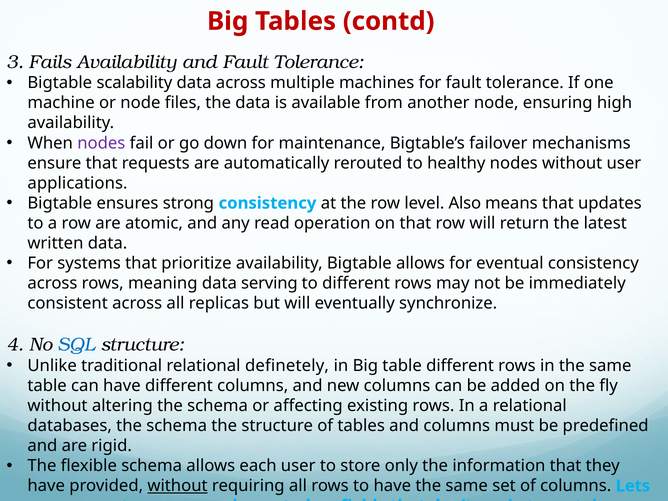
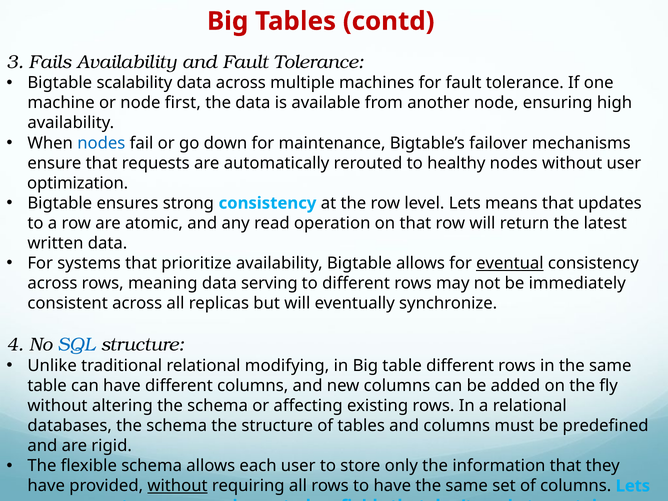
files: files -> first (183, 103)
nodes colour: purple -> blue (101, 143)
applications: applications -> optimization (78, 183)
level Also: Also -> Lets (465, 203)
eventual underline: none -> present (510, 263)
definetely: definetely -> modifying (287, 366)
